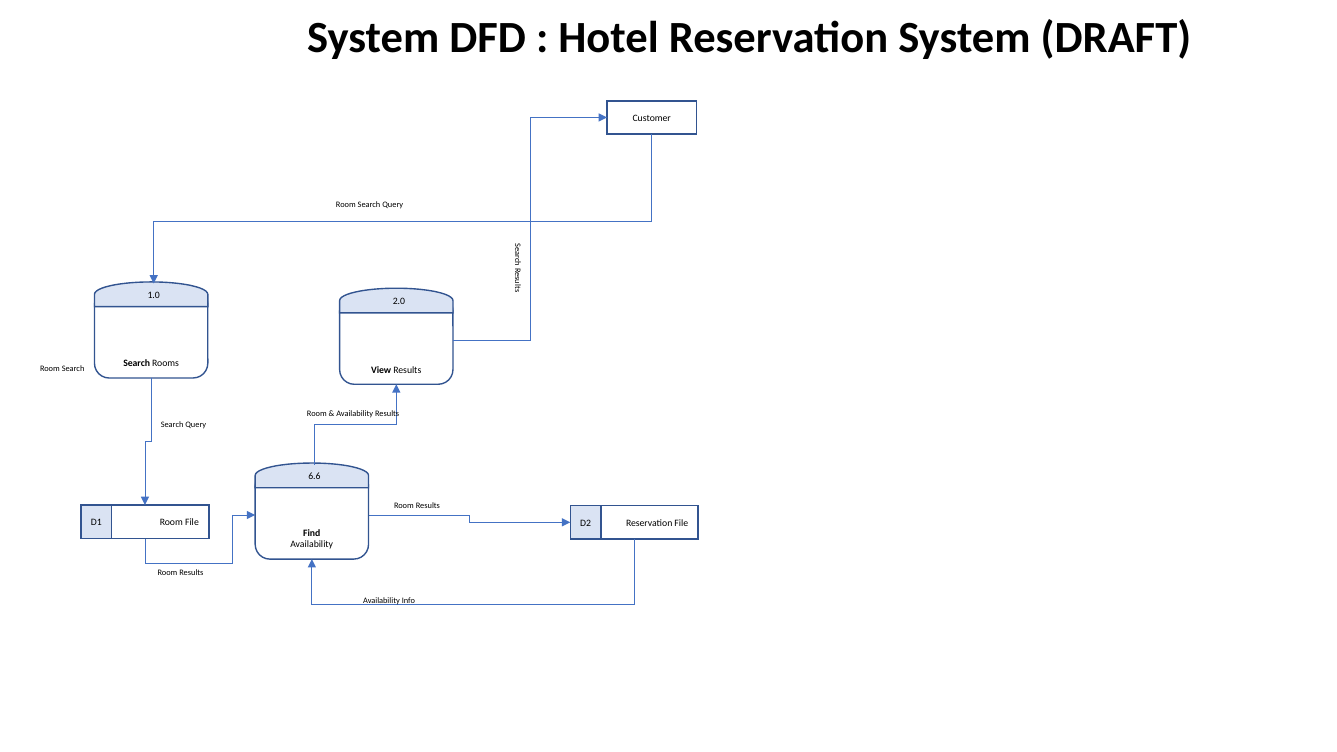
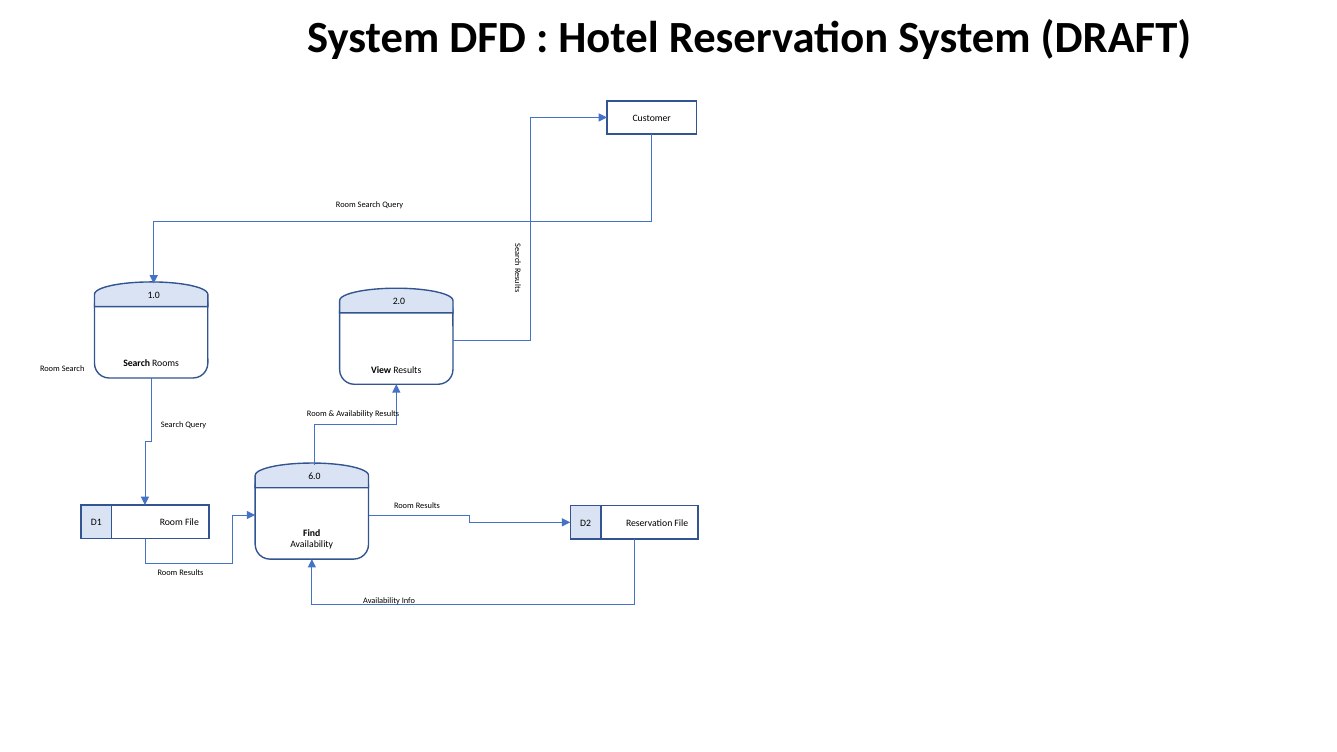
6.6: 6.6 -> 6.0 (314, 476)
